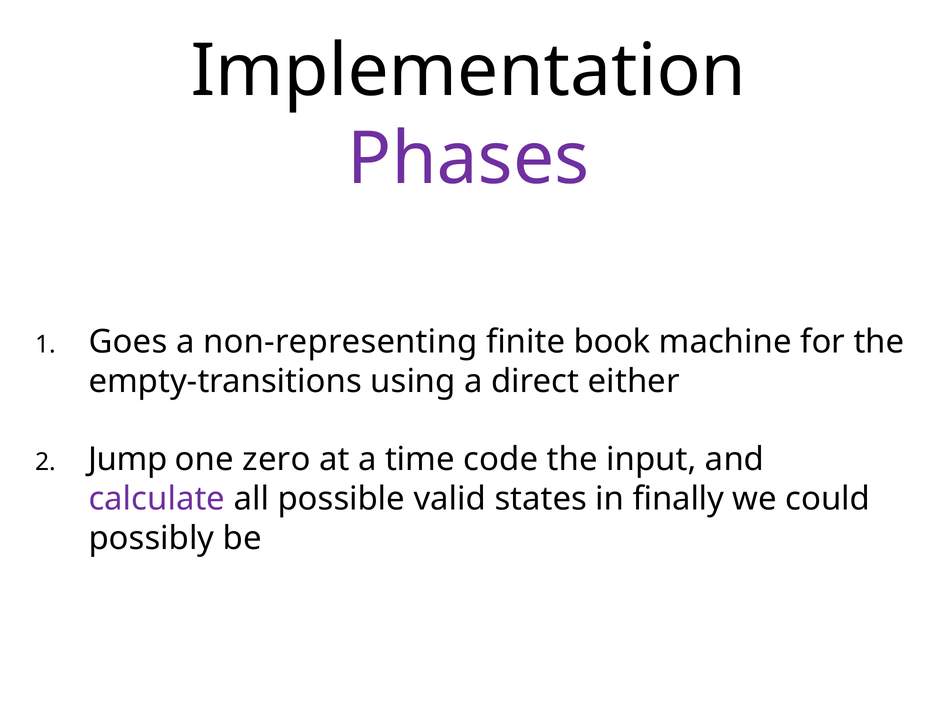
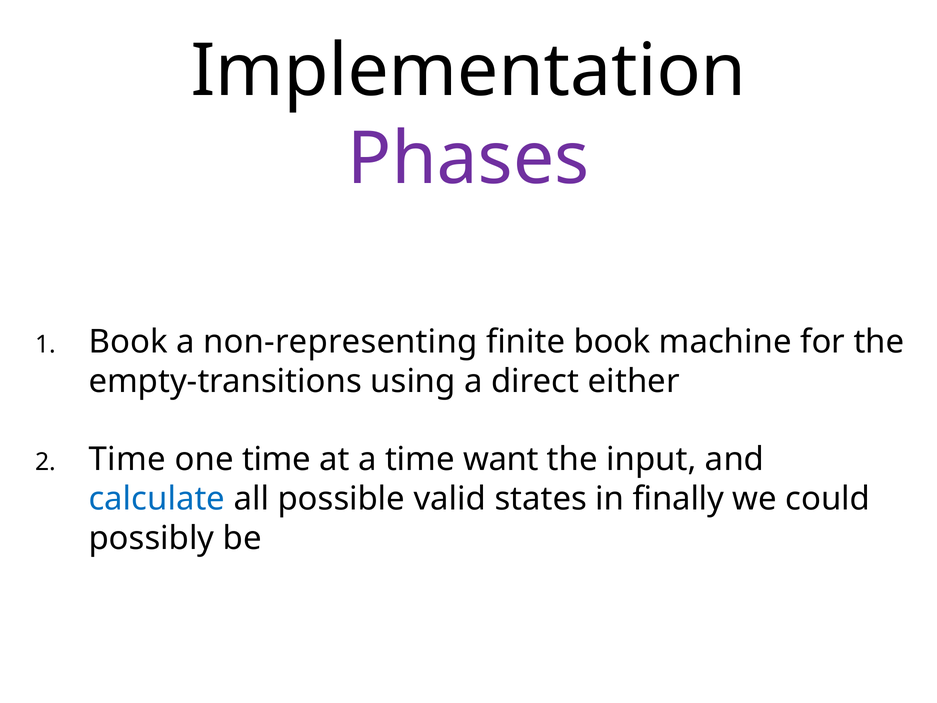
Goes: Goes -> Book (128, 342)
Jump: Jump -> Time (127, 459)
one zero: zero -> time (277, 459)
code: code -> want (501, 459)
calculate colour: purple -> blue (157, 499)
